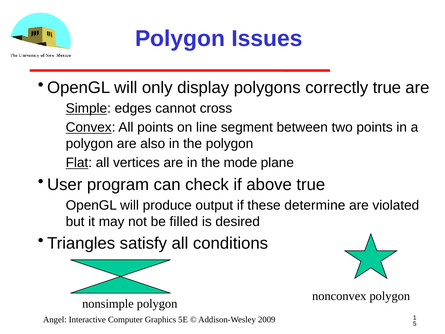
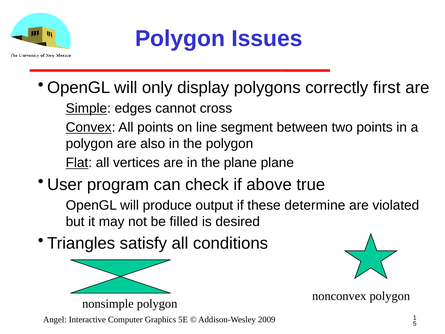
correctly true: true -> first (387, 88)
the mode: mode -> plane (240, 163)
